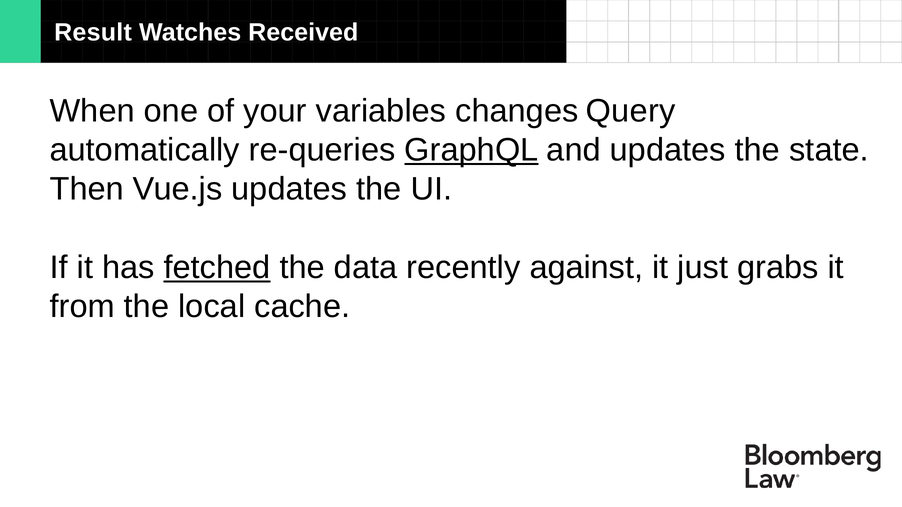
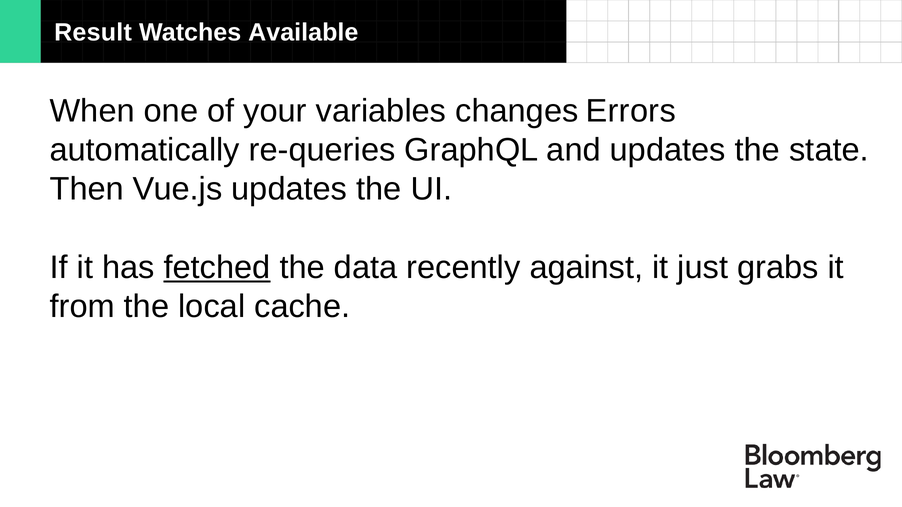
Received: Received -> Available (303, 32)
Query: Query -> Errors (631, 111)
GraphQL underline: present -> none (471, 150)
